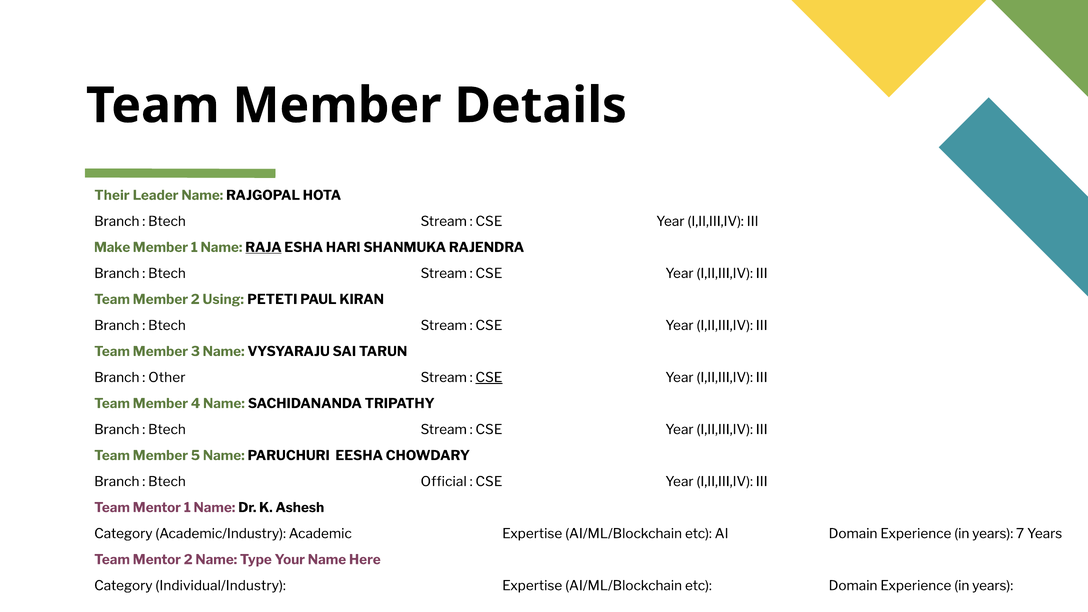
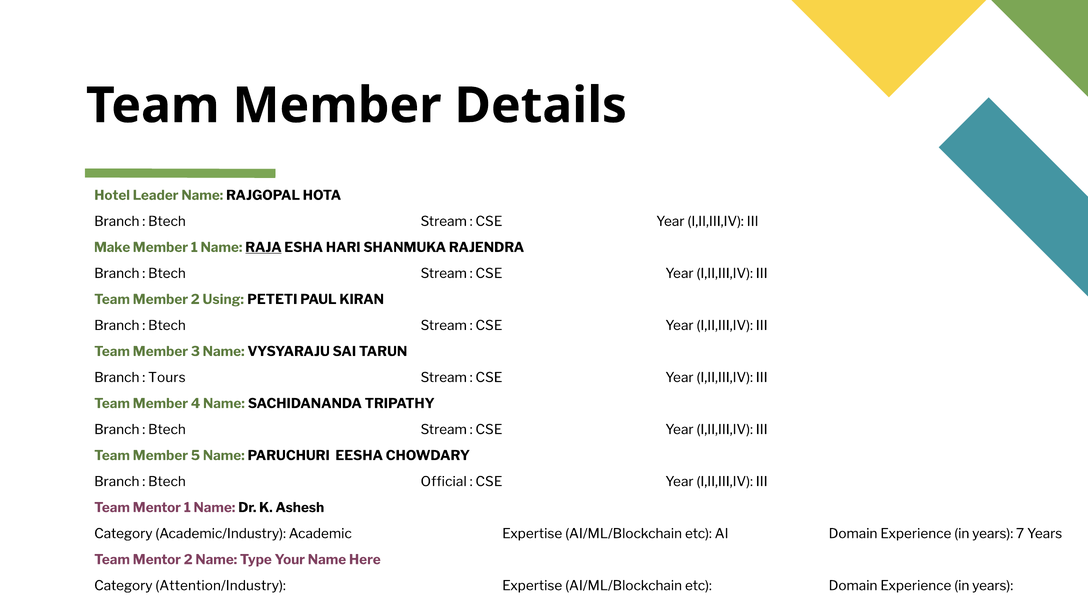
Their: Their -> Hotel (112, 195)
Other: Other -> Tours (167, 378)
CSE underline: present -> none (489, 378)
Individual/Industry: Individual/Industry -> Attention/Industry (221, 586)
